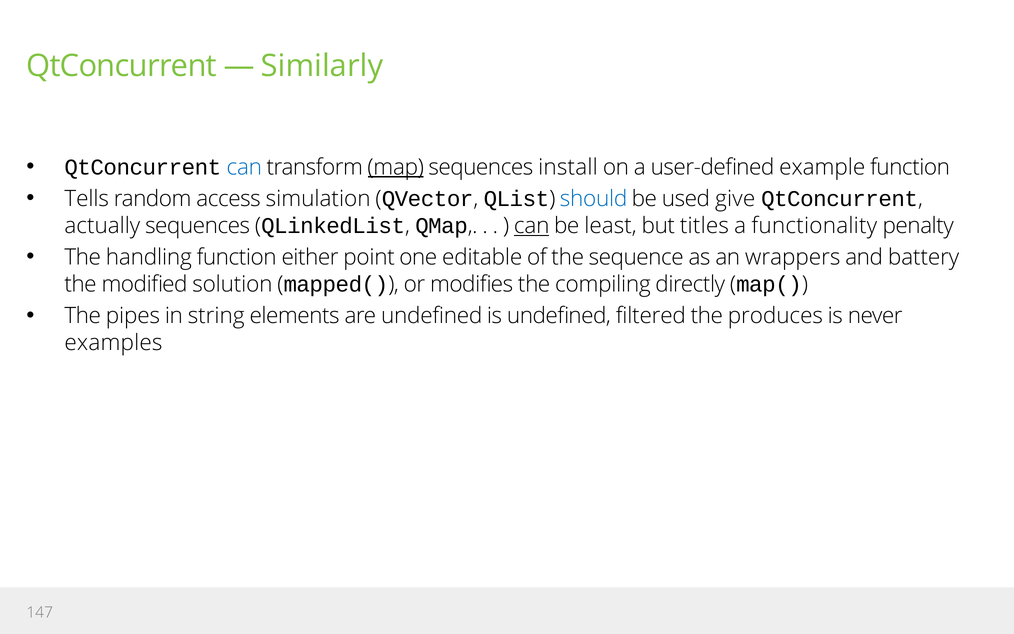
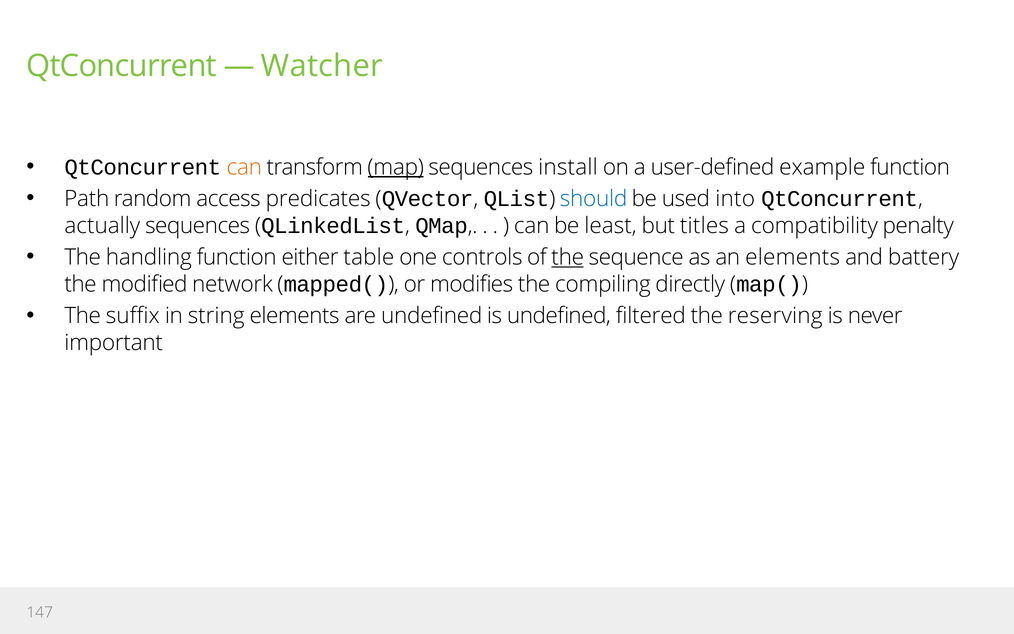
Similarly: Similarly -> Watcher (322, 66)
can colour: blue -> orange (244, 167)
Tells: Tells -> Path (87, 199)
simulation: simulation -> predicates (318, 199)
give: give -> into (735, 199)
can underline: present -> none (532, 226)
functionality: functionality -> compatibility (814, 226)
point: point -> table (369, 257)
editable: editable -> controls (482, 257)
the underline: none -> present (568, 257)
an wrappers: wrappers -> elements (793, 257)
solution: solution -> network (232, 284)
pipes: pipes -> suffix (133, 316)
produces: produces -> reserving (775, 316)
examples: examples -> important (114, 343)
